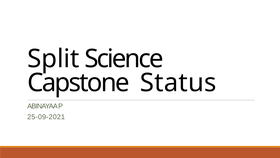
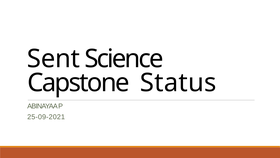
Split: Split -> Sent (53, 59)
